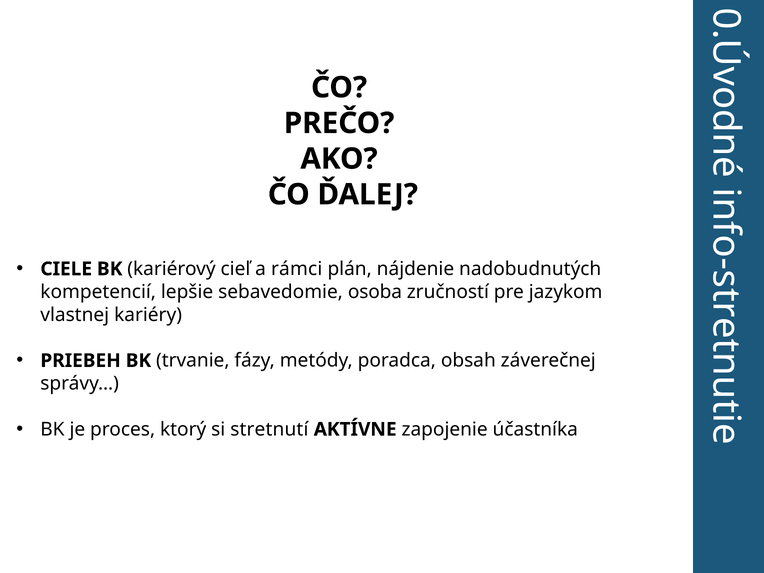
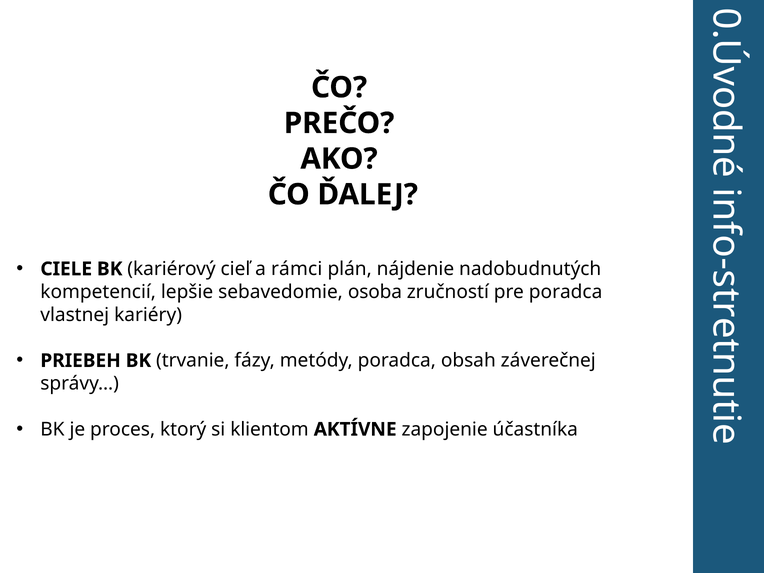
pre jazykom: jazykom -> poradca (566, 292)
stretnutí: stretnutí -> klientom (269, 429)
